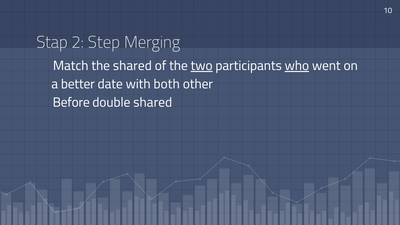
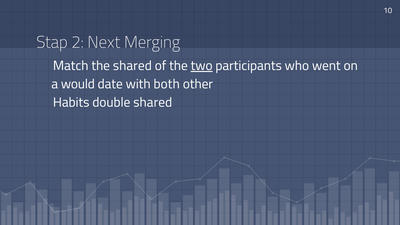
Step: Step -> Next (104, 42)
who underline: present -> none (297, 66)
better: better -> would (78, 84)
Before: Before -> Habits (71, 103)
